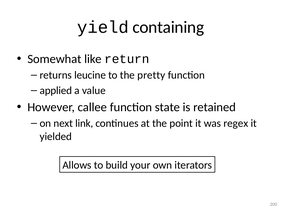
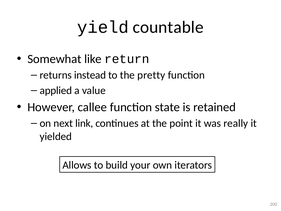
containing: containing -> countable (168, 27)
leucine: leucine -> instead (90, 75)
regex: regex -> really (236, 123)
